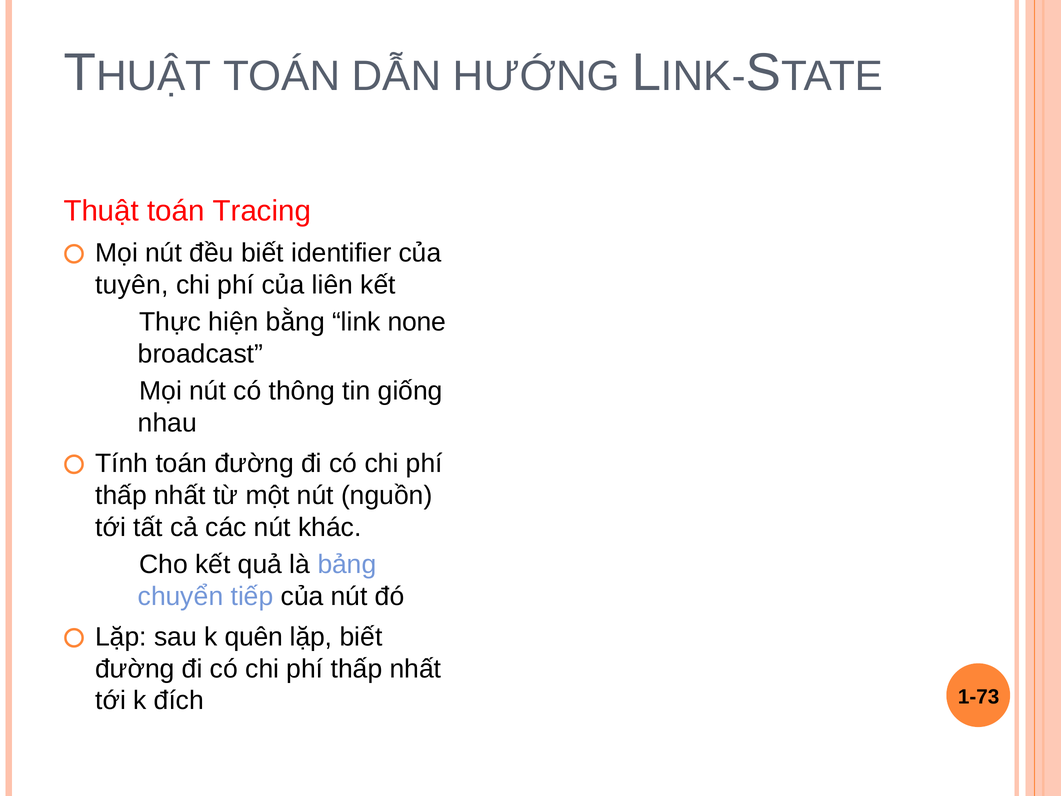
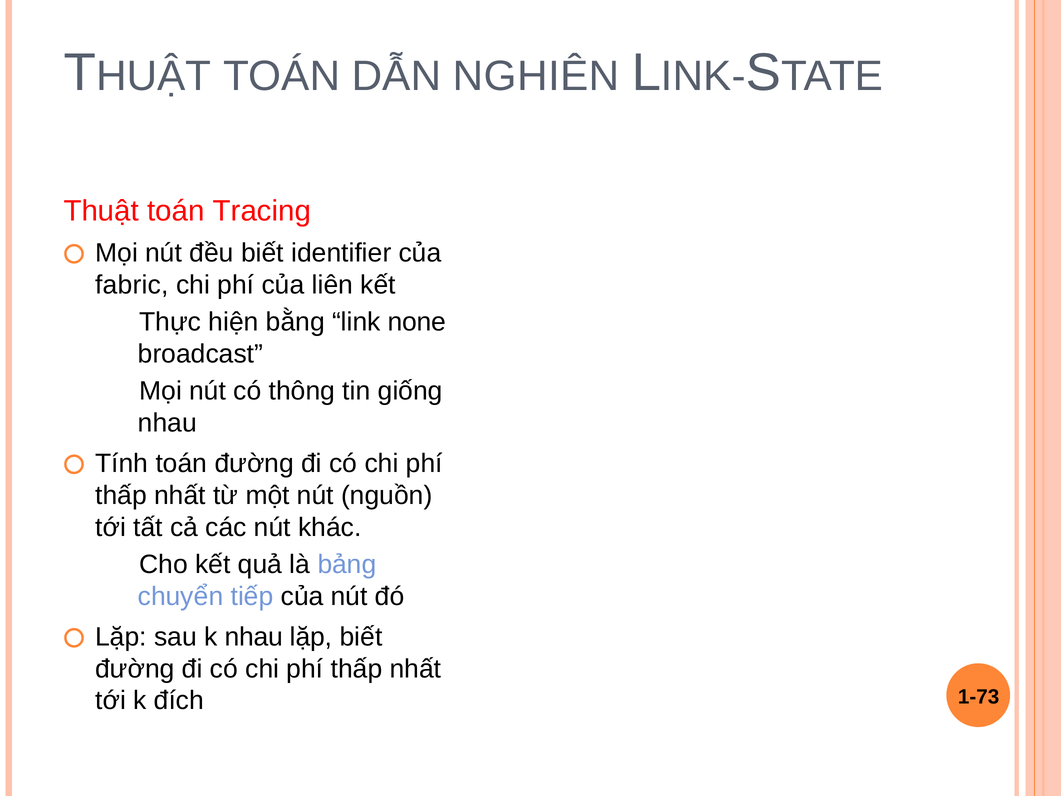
HƯỚNG: HƯỚNG -> NGHIÊN (536, 76)
tuyên: tuyên -> fabric (132, 285)
k quên: quên -> nhau (254, 637)
